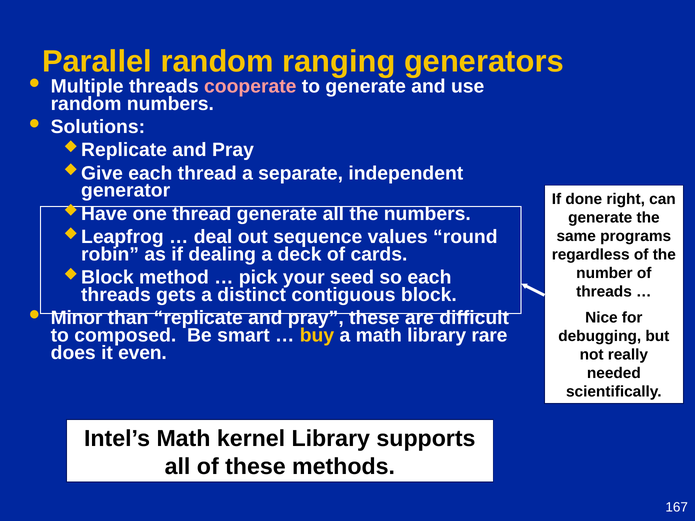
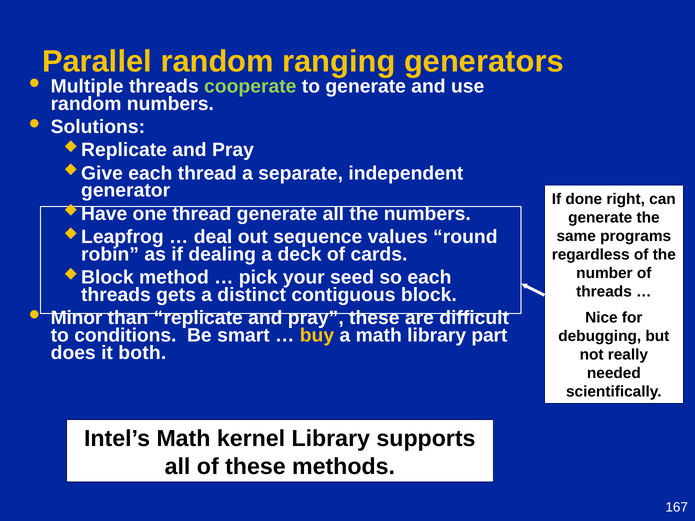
cooperate colour: pink -> light green (250, 86)
composed: composed -> conditions (125, 335)
rare: rare -> part (489, 335)
even: even -> both (142, 353)
